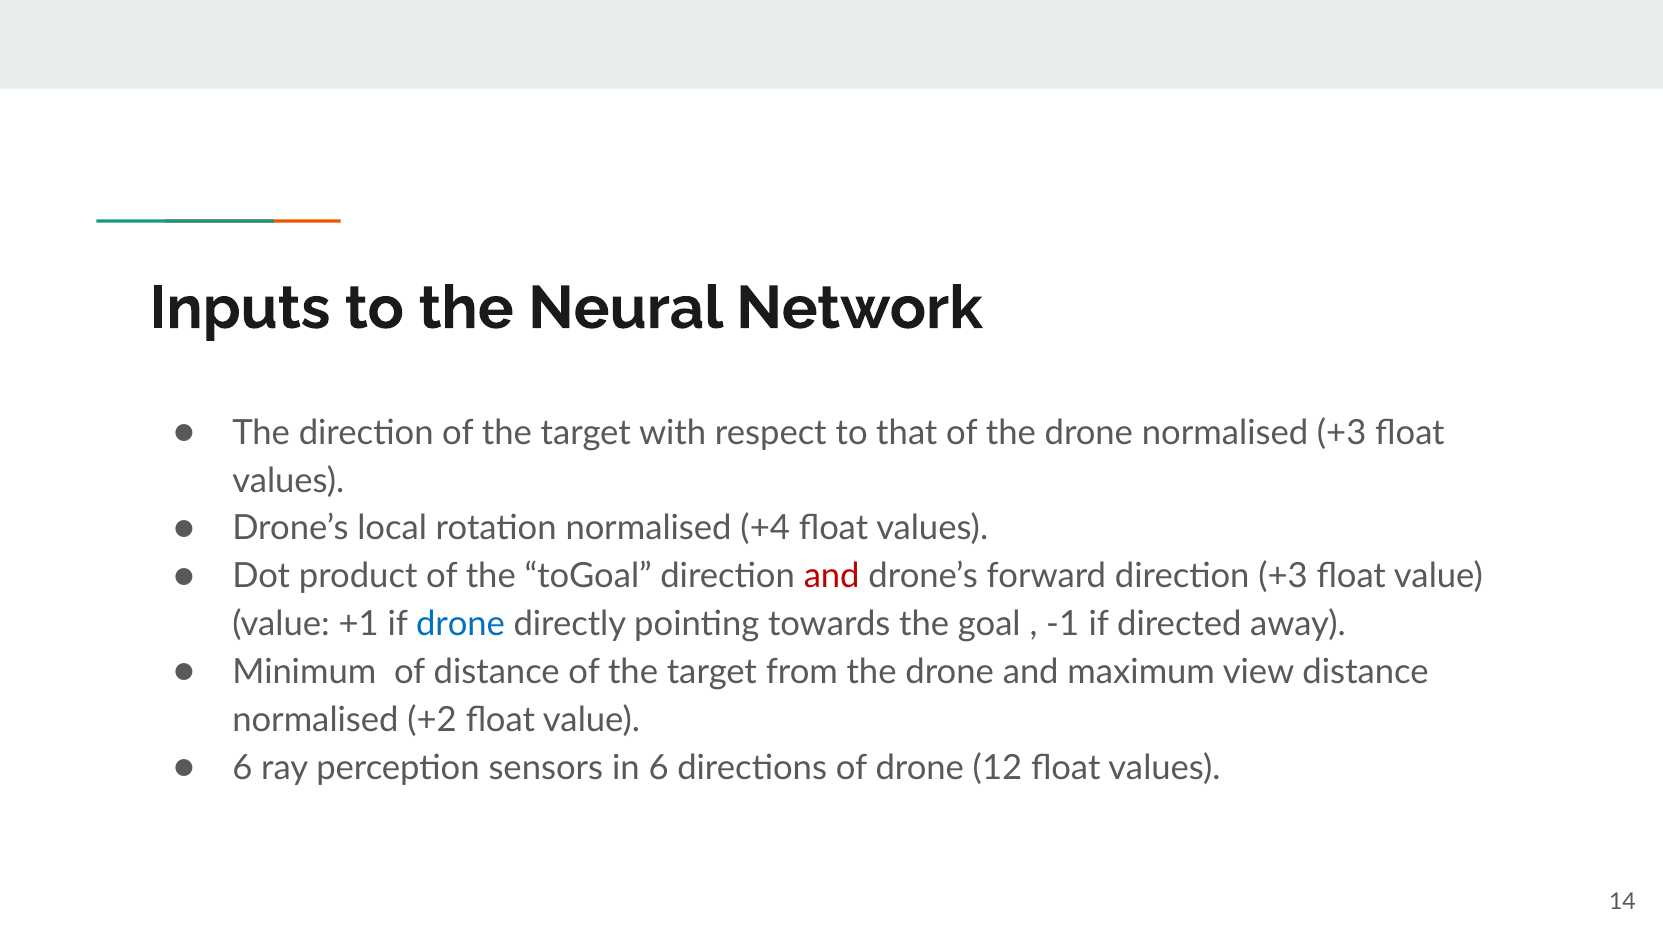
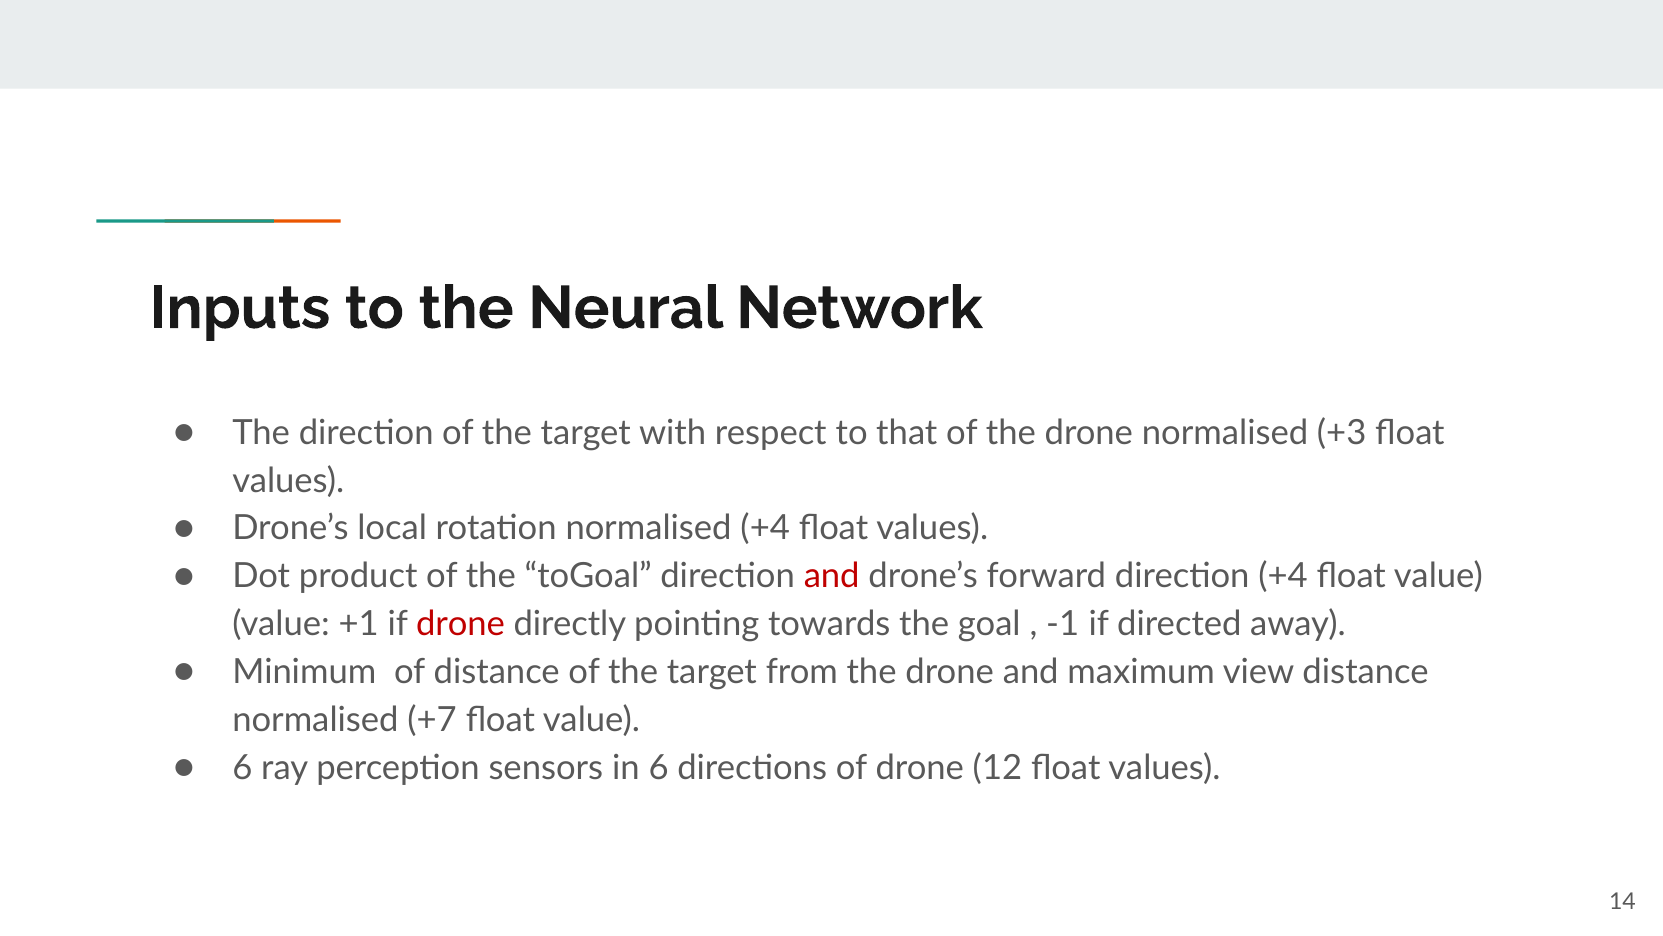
direction +3: +3 -> +4 (1283, 576)
drone colour: blue -> red (461, 624)
+2: +2 -> +7 (432, 719)
